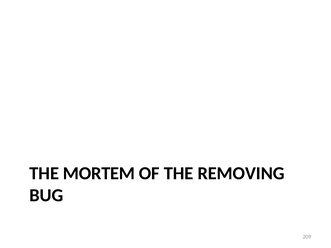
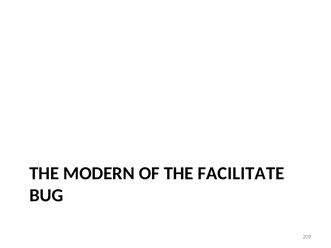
MORTEM: MORTEM -> MODERN (99, 173)
REMOVING: REMOVING -> FACILITATE (241, 173)
